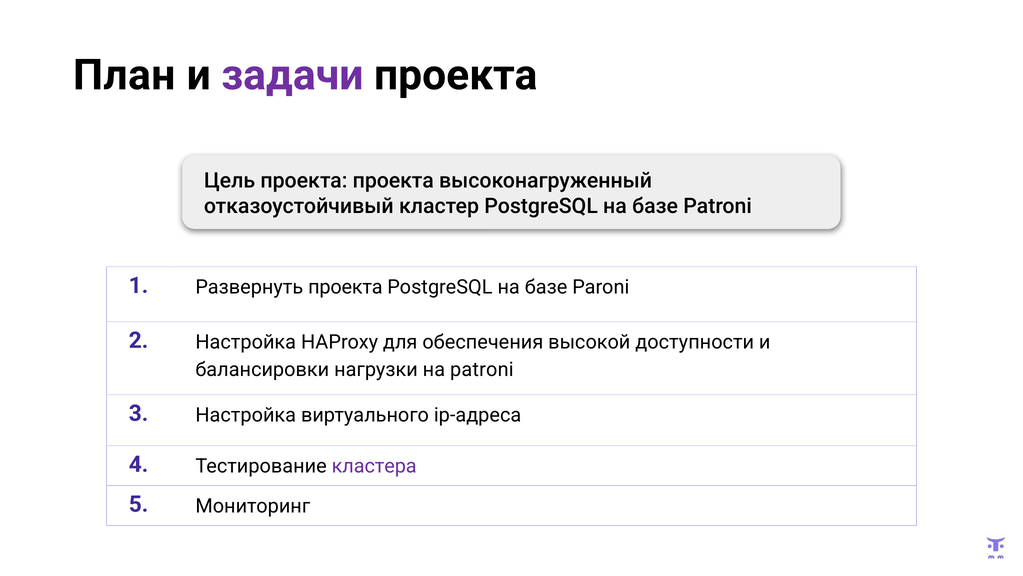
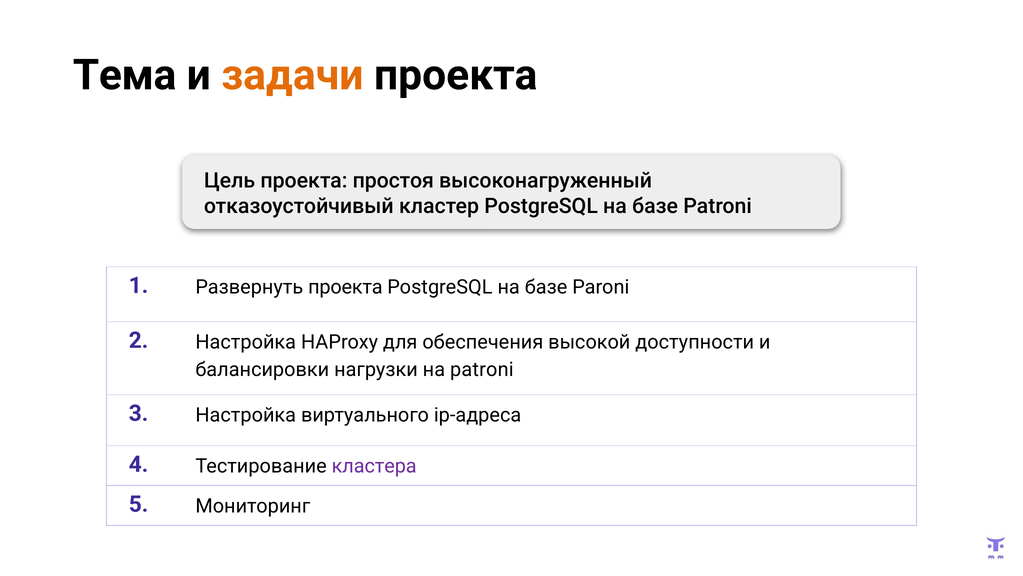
План: План -> Тема (125, 75)
задачи colour: purple -> orange (292, 75)
проекта проекта: проекта -> простоя (393, 181)
